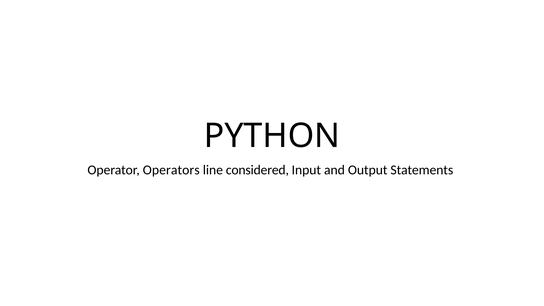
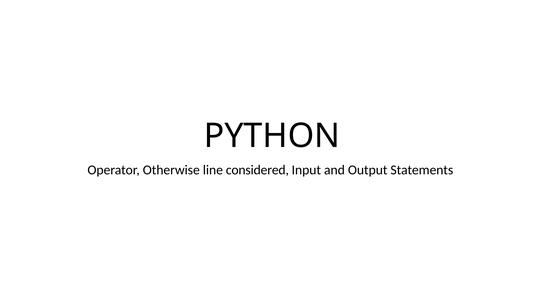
Operators: Operators -> Otherwise (171, 170)
